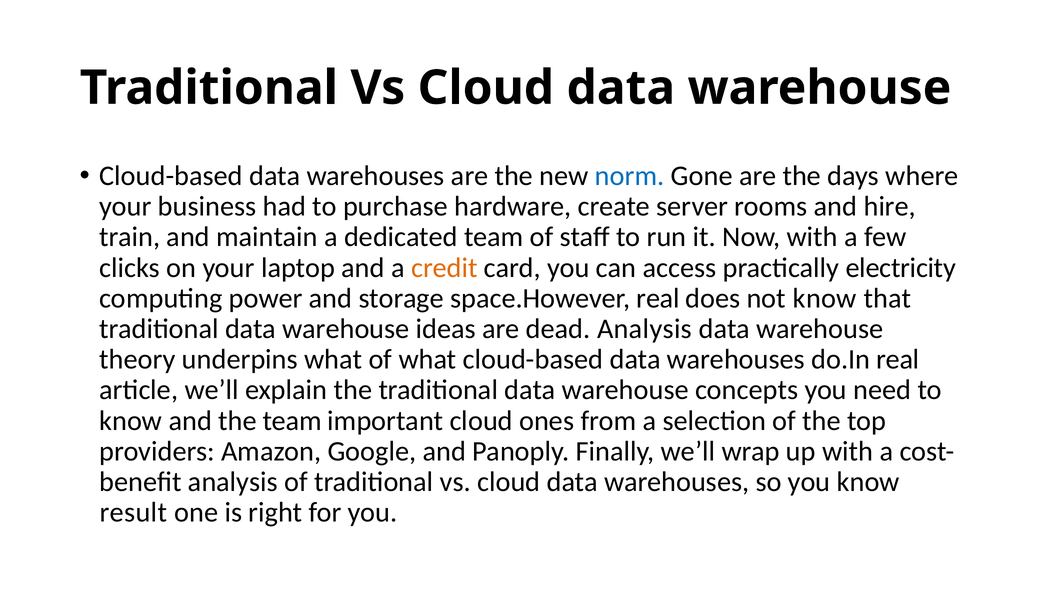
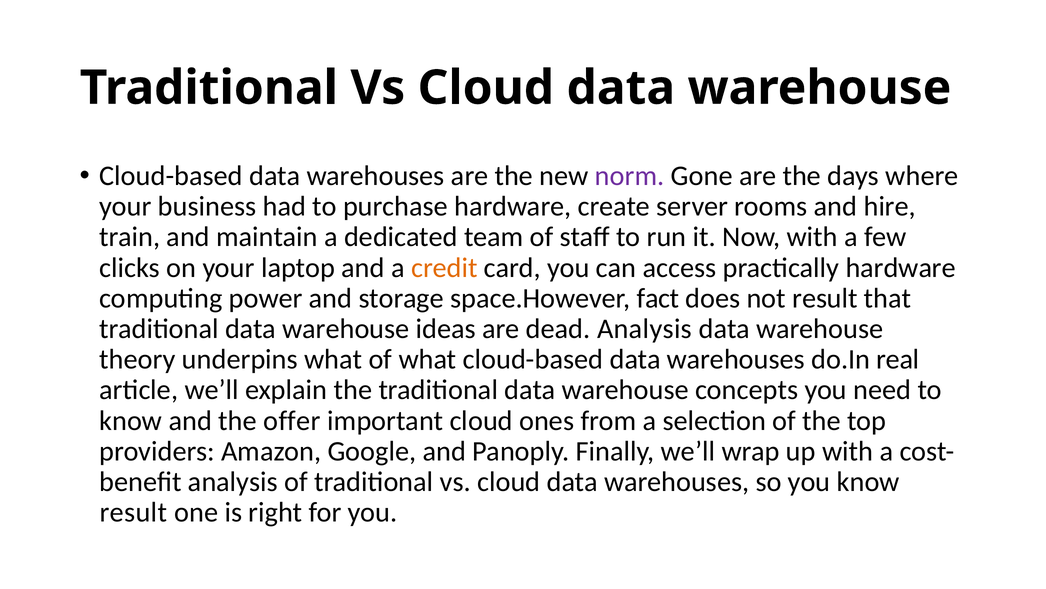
norm colour: blue -> purple (630, 176)
practically electricity: electricity -> hardware (901, 267)
space.However real: real -> fact (658, 298)
not know: know -> result (825, 298)
the team: team -> offer (292, 420)
